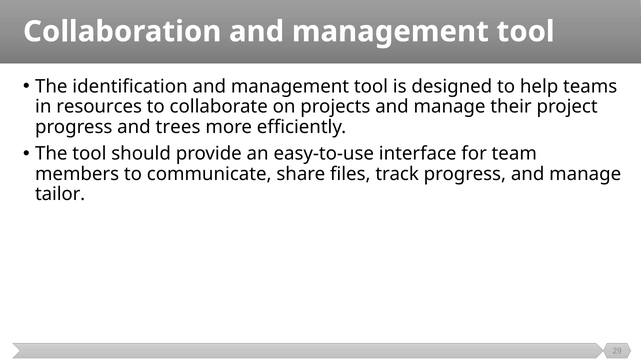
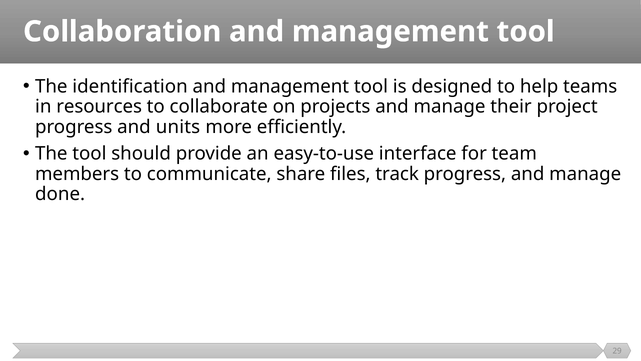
trees: trees -> units (178, 127)
tailor: tailor -> done (60, 194)
